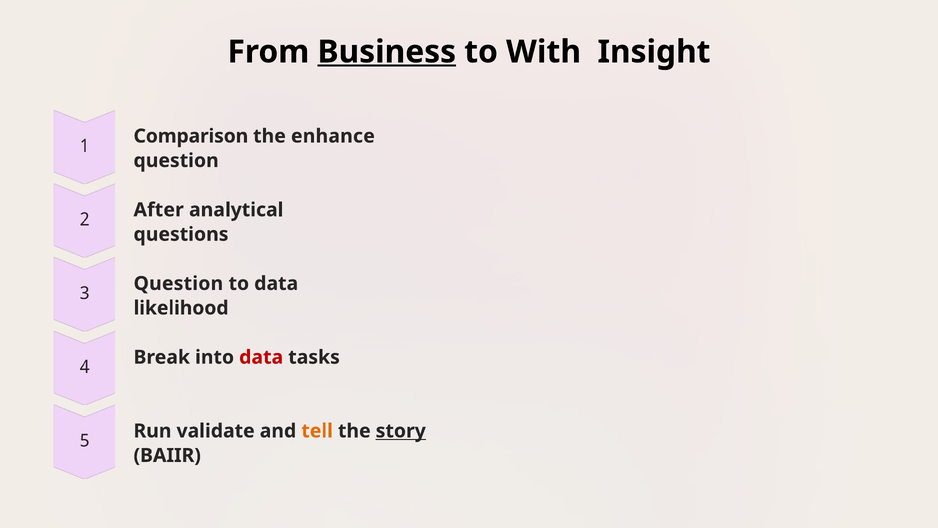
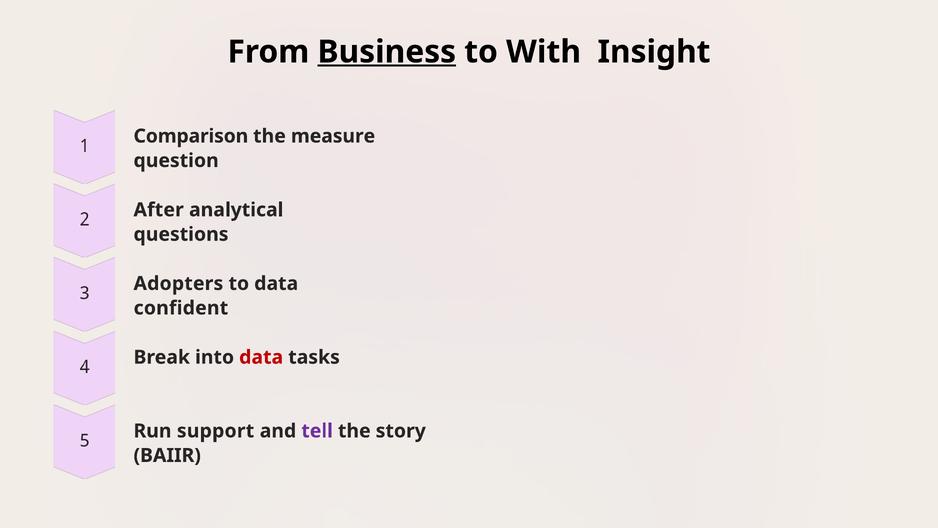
enhance: enhance -> measure (333, 136)
Question: Question -> Adopters (178, 283)
likelihood: likelihood -> confident (181, 308)
validate: validate -> support (215, 431)
tell colour: orange -> purple (317, 431)
story underline: present -> none (401, 431)
